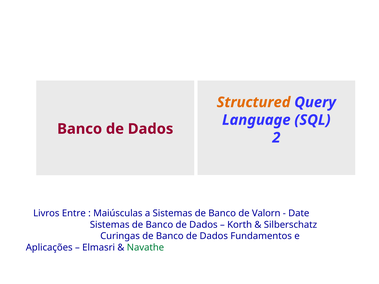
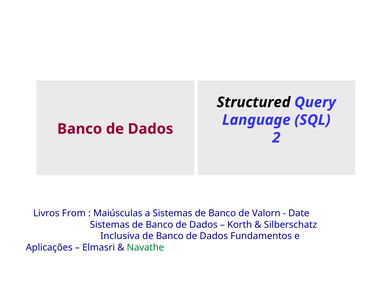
Structured colour: orange -> black (254, 102)
Entre: Entre -> From (74, 214)
Curingas: Curingas -> Inclusiva (120, 236)
